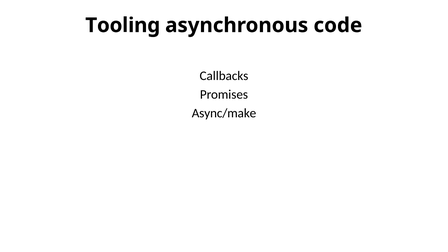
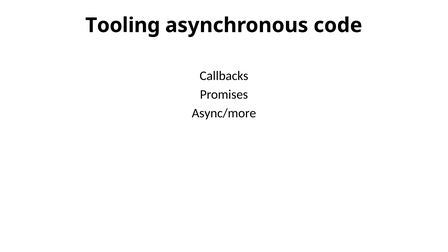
Async/make: Async/make -> Async/more (224, 113)
